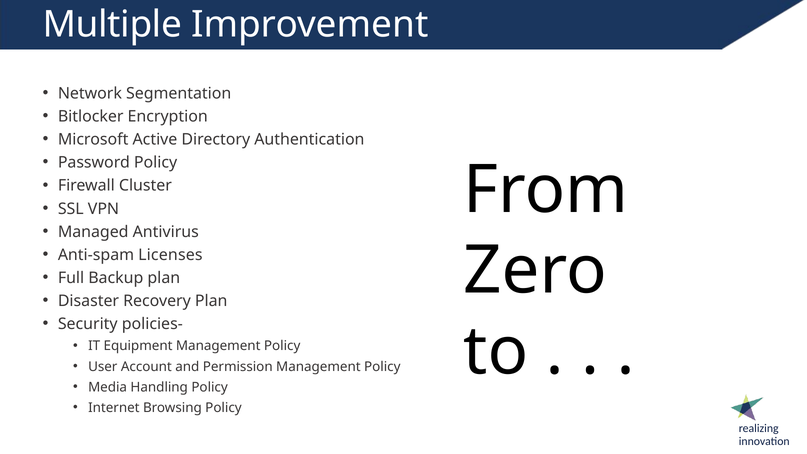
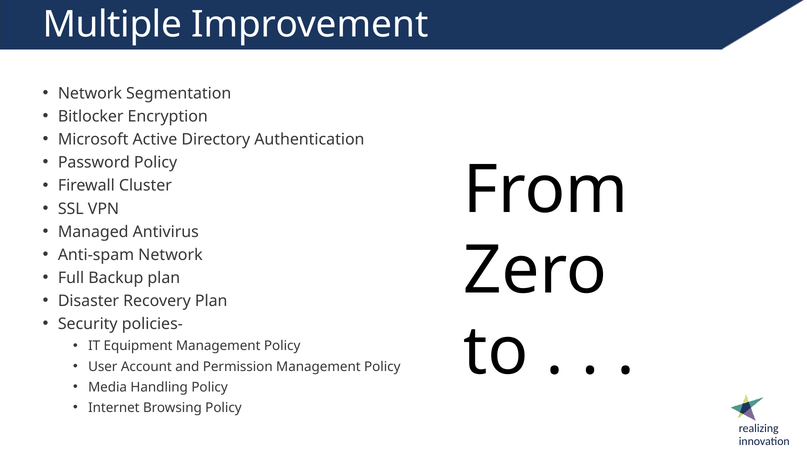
Anti-spam Licenses: Licenses -> Network (170, 255)
